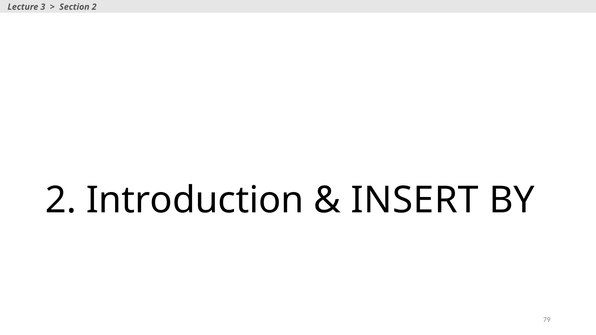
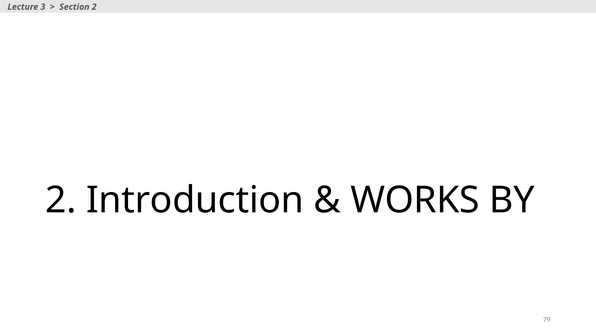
INSERT: INSERT -> WORKS (415, 200)
